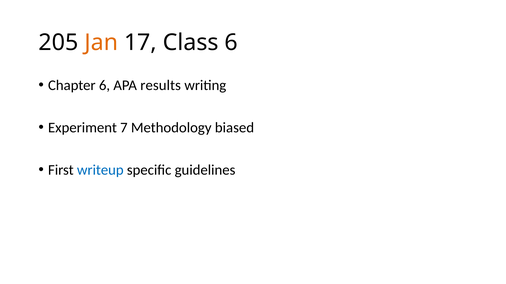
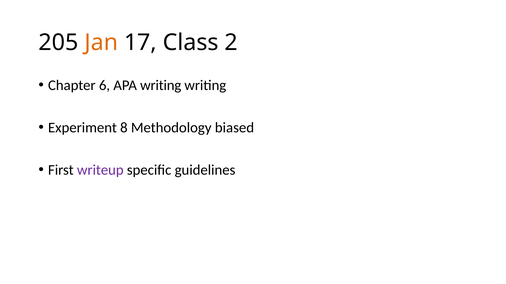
Class 6: 6 -> 2 (231, 43)
APA results: results -> writing (161, 86)
7: 7 -> 8 (124, 128)
writeup colour: blue -> purple (100, 170)
